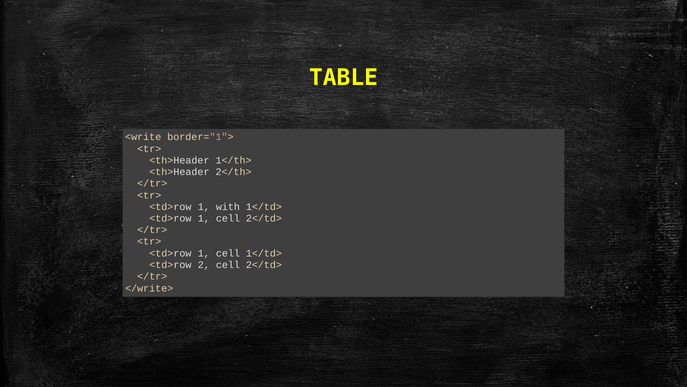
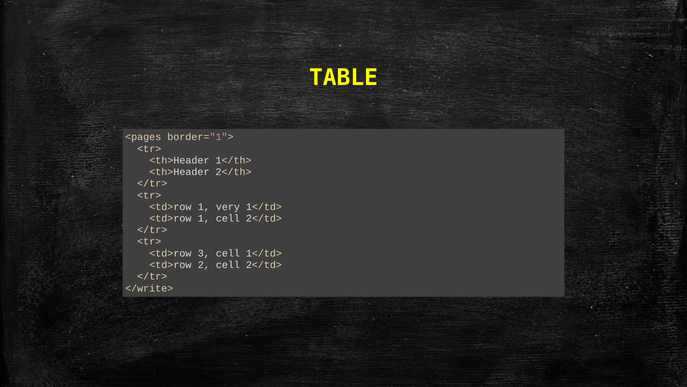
<write: <write -> <pages (143, 137)
with: with -> very (228, 207)
1: 1 -> 3 (204, 253)
